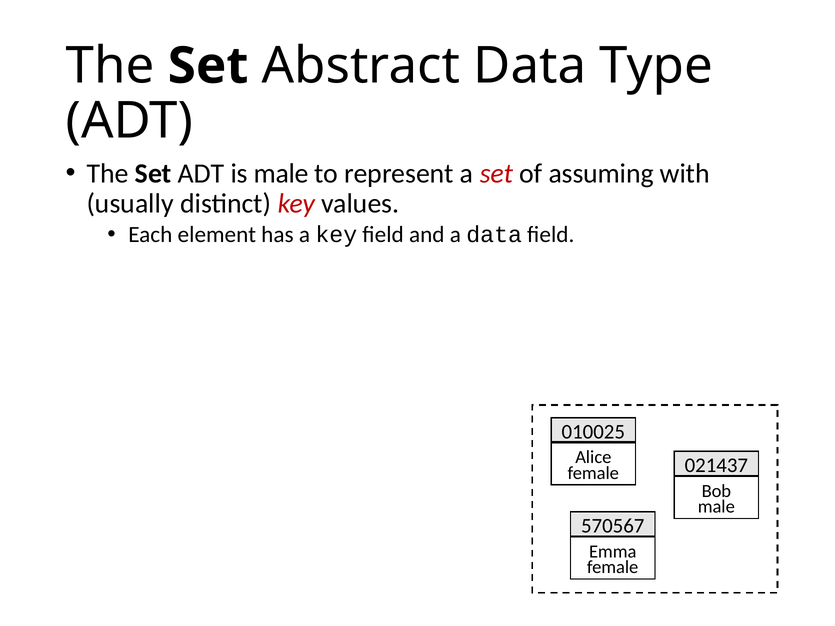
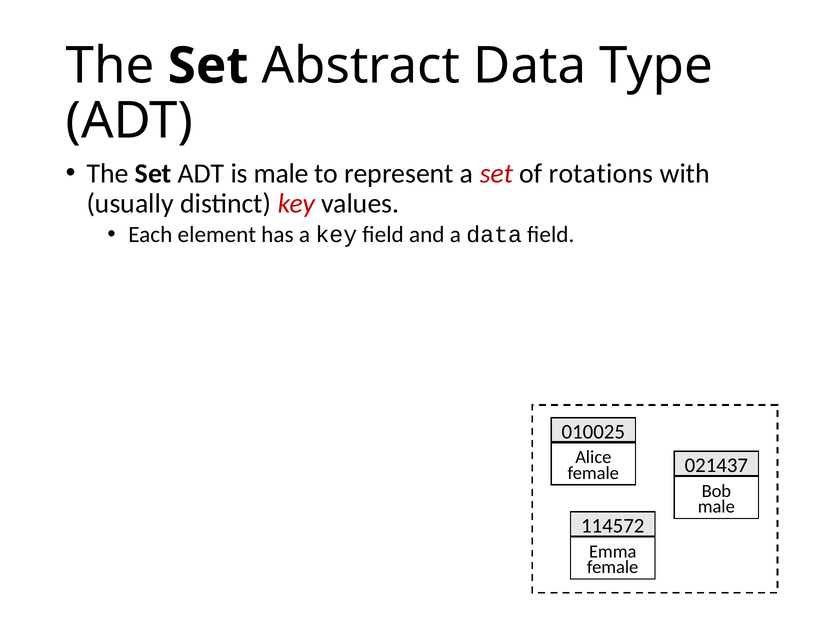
assuming: assuming -> rotations (601, 173)
570567: 570567 -> 114572 (613, 526)
